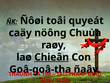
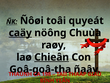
caäy underline: none -> present (20, 33)
